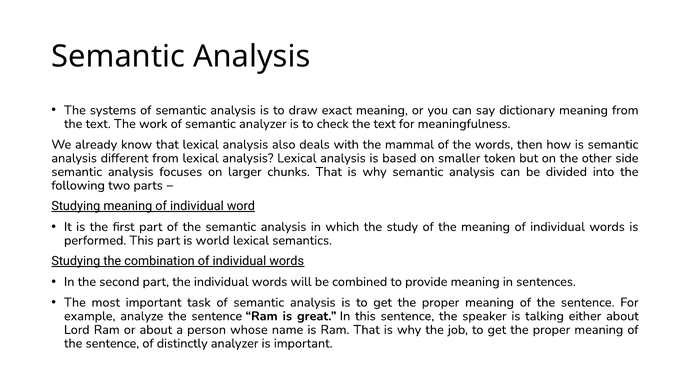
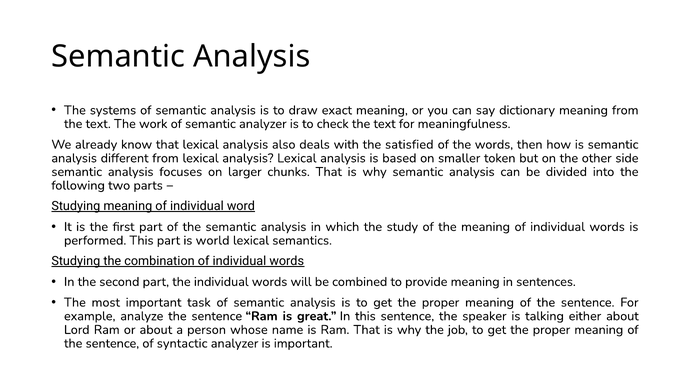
mammal: mammal -> satisfied (409, 145)
distinctly: distinctly -> syntactic (182, 343)
